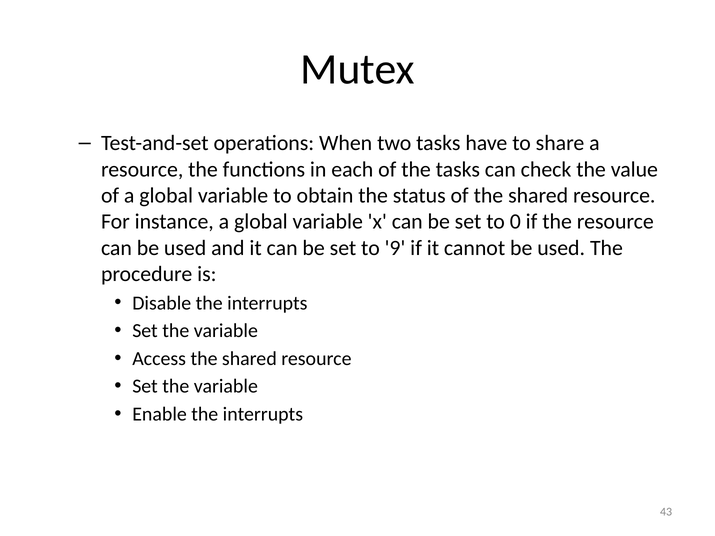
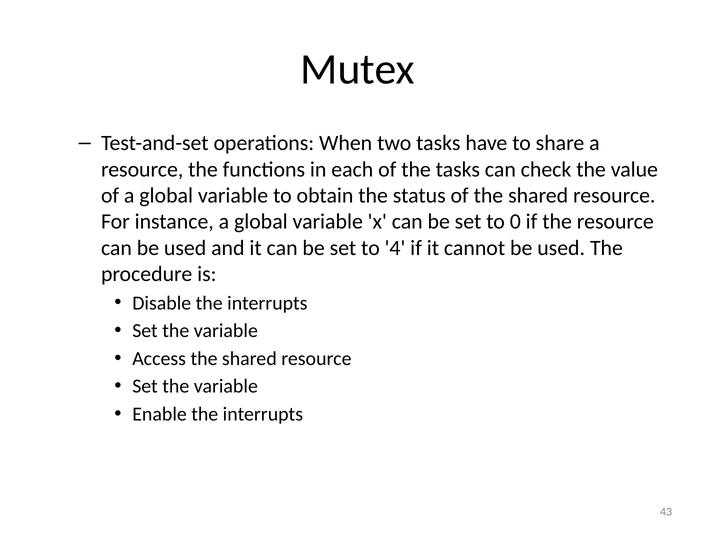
9: 9 -> 4 (395, 248)
